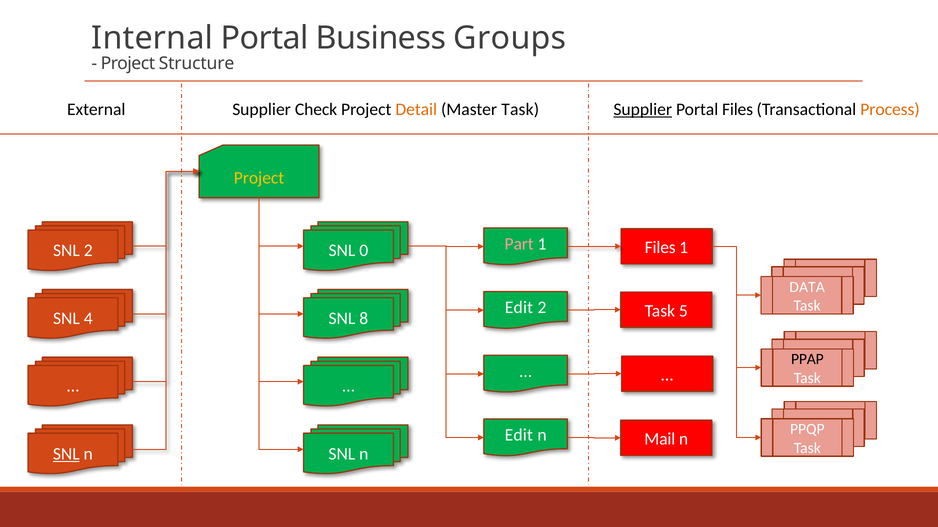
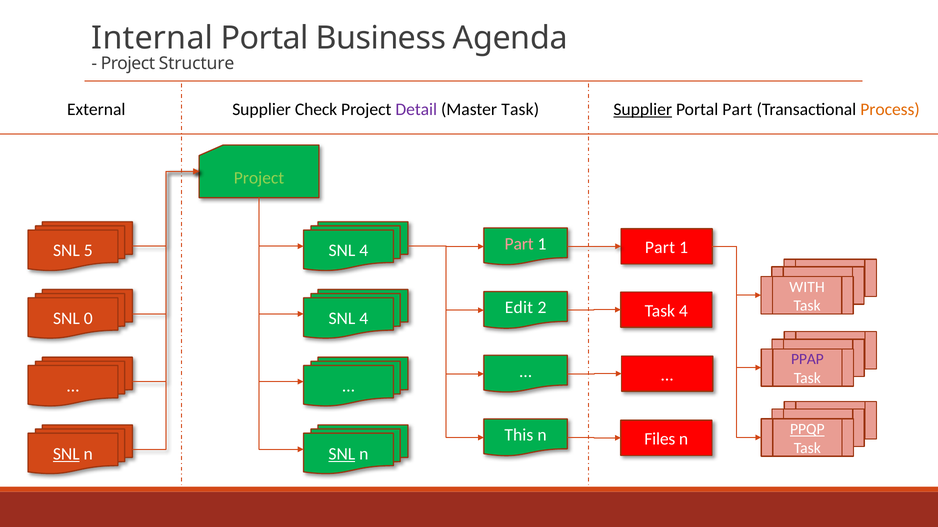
Groups: Groups -> Agenda (510, 38)
Portal Files: Files -> Part (737, 109)
Detail colour: orange -> purple (416, 110)
Project colour: yellow -> light green (259, 178)
Files: Files -> Part (660, 248)
SNL 2: 2 -> 5 (88, 251)
0: 0 -> 4 (364, 251)
DATA: DATA -> WITH (807, 287)
Task 5: 5 -> 4 (683, 311)
4: 4 -> 0 (88, 319)
8: 8 -> 4 (364, 319)
PPAP colour: black -> purple (807, 360)
PPQP underline: none -> present (807, 430)
Edit: Edit -> This (519, 436)
Mail: Mail -> Files (660, 440)
SNL underline: none -> present (342, 454)
